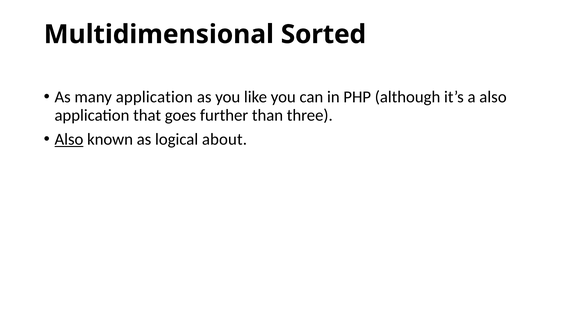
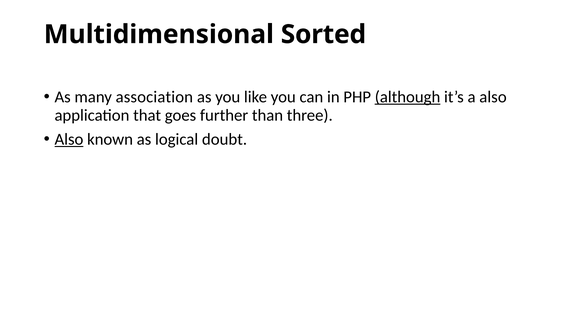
many application: application -> association (154, 97)
although underline: none -> present (408, 97)
about: about -> doubt (225, 139)
